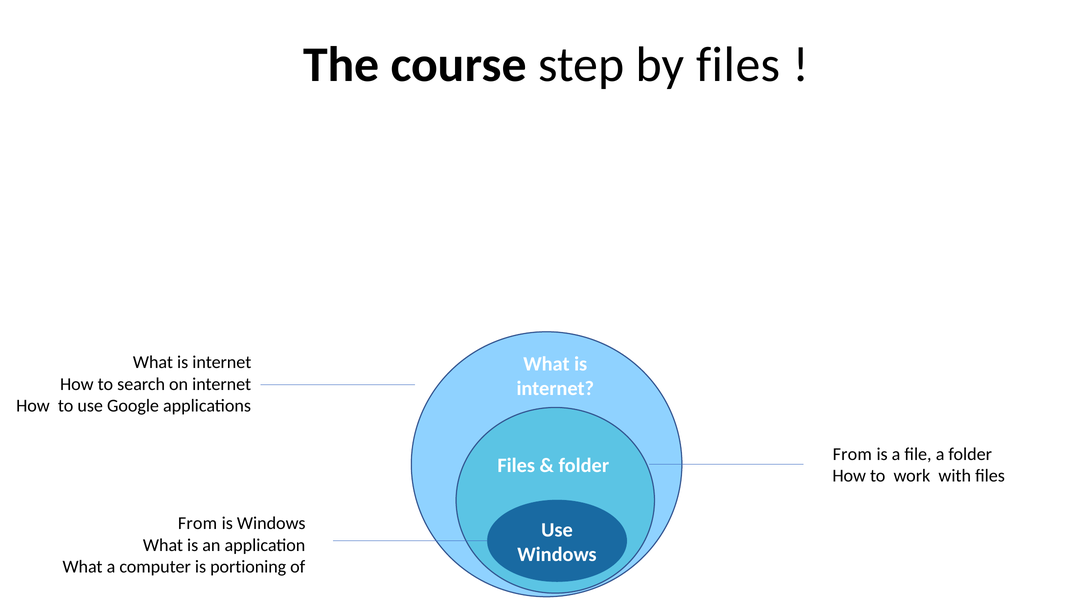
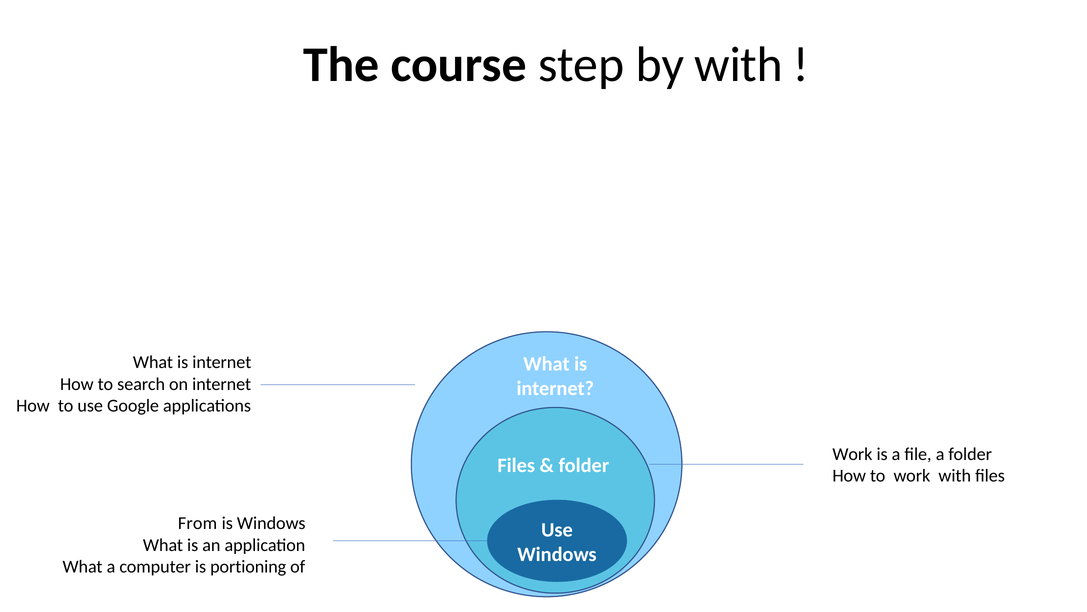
by files: files -> with (739, 65)
From: From -> Work (852, 454)
